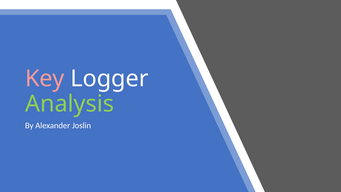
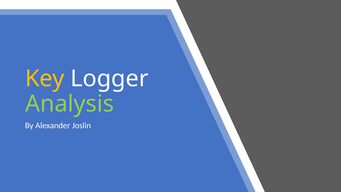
Key colour: pink -> yellow (45, 78)
